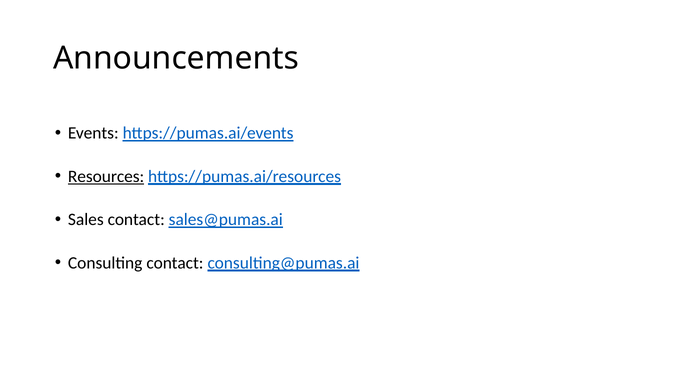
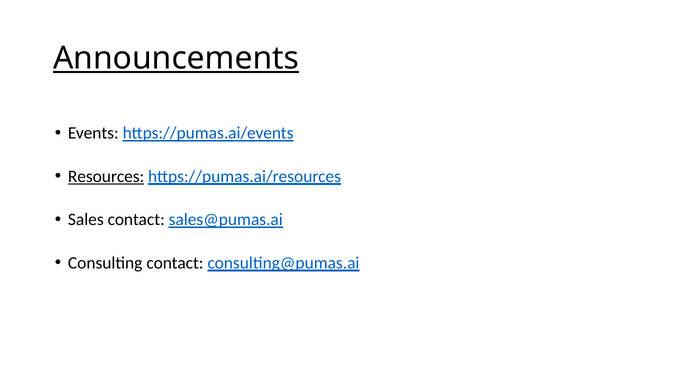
Announcements underline: none -> present (176, 58)
